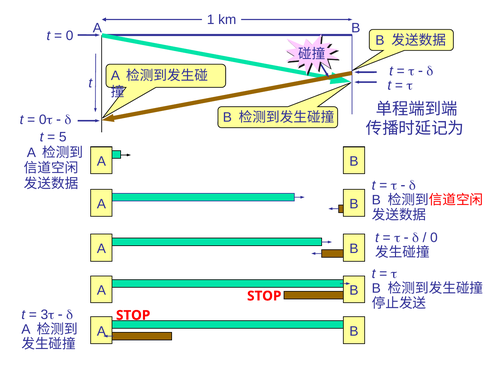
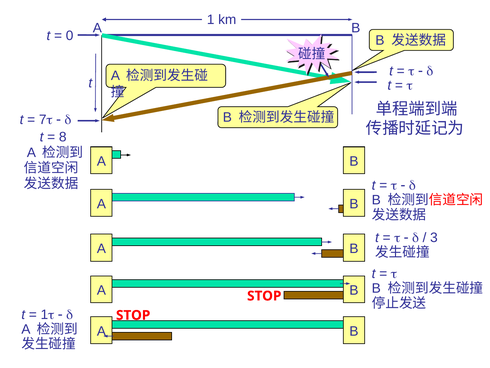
0: 0 -> 7 (43, 119)
5: 5 -> 8 (63, 137)
0: 0 -> 3 (434, 237)
3: 3 -> 1 (44, 314)
